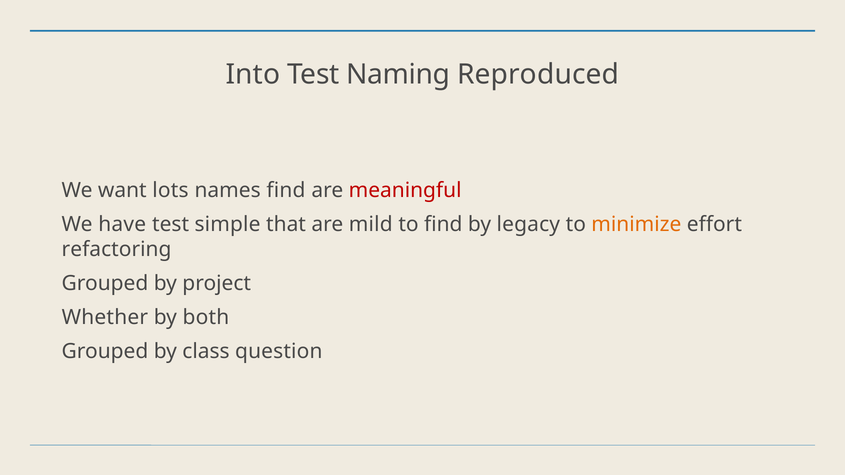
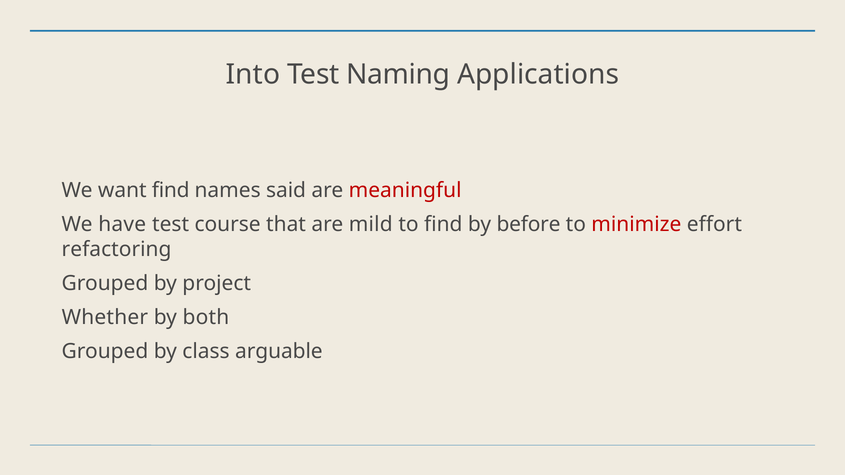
Reproduced: Reproduced -> Applications (538, 74)
want lots: lots -> find (171, 191)
names find: find -> said (286, 191)
simple: simple -> course (228, 225)
legacy: legacy -> before (529, 225)
minimize colour: orange -> red (636, 225)
question: question -> arguable (279, 351)
